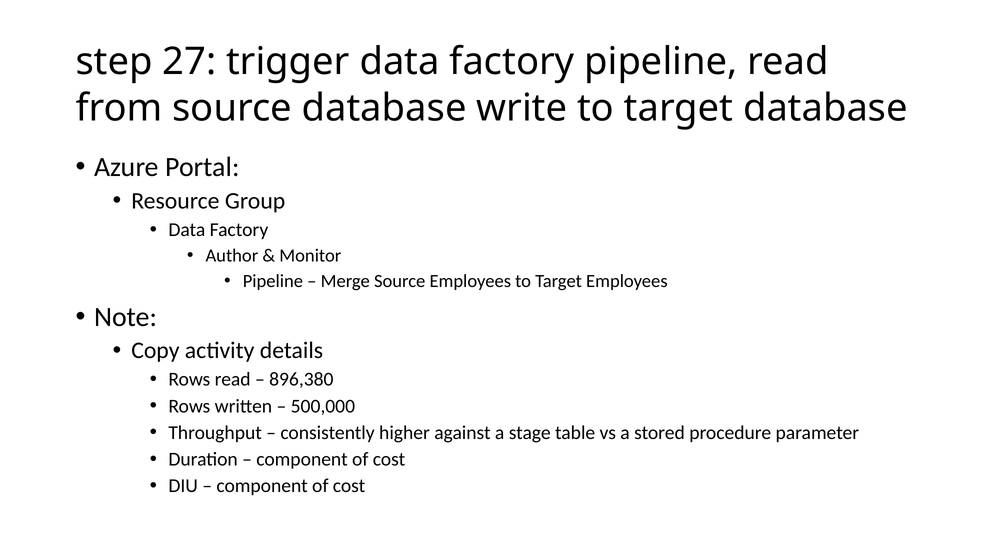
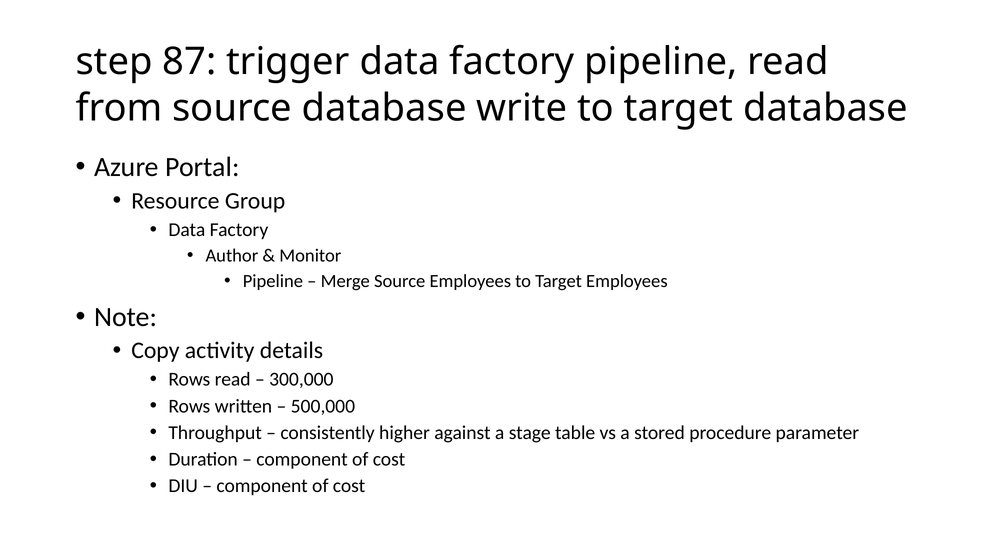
27: 27 -> 87 (189, 62)
896,380: 896,380 -> 300,000 (301, 380)
